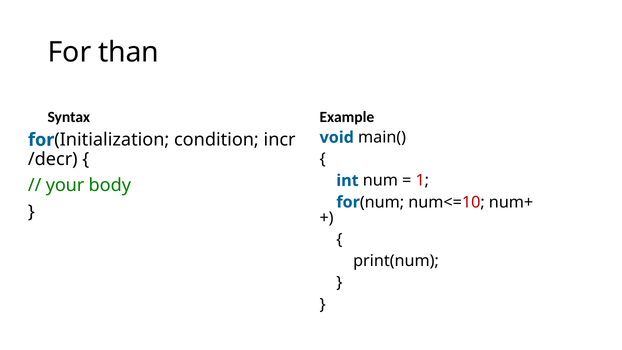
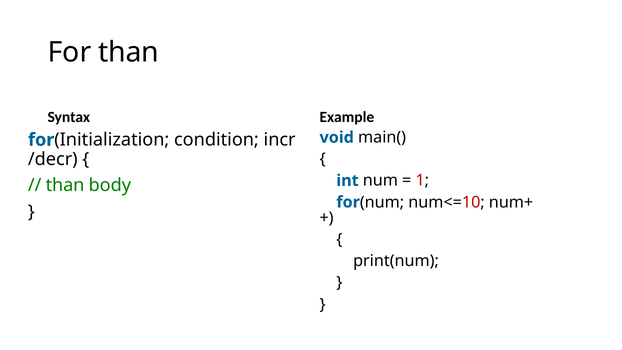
your: your -> than (65, 185)
